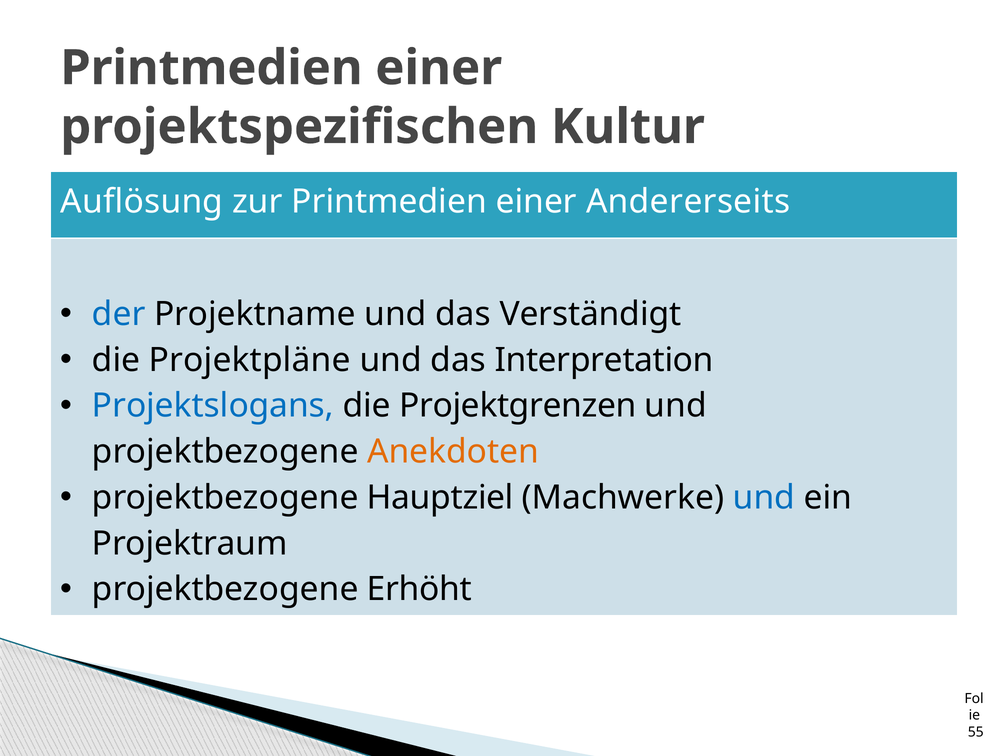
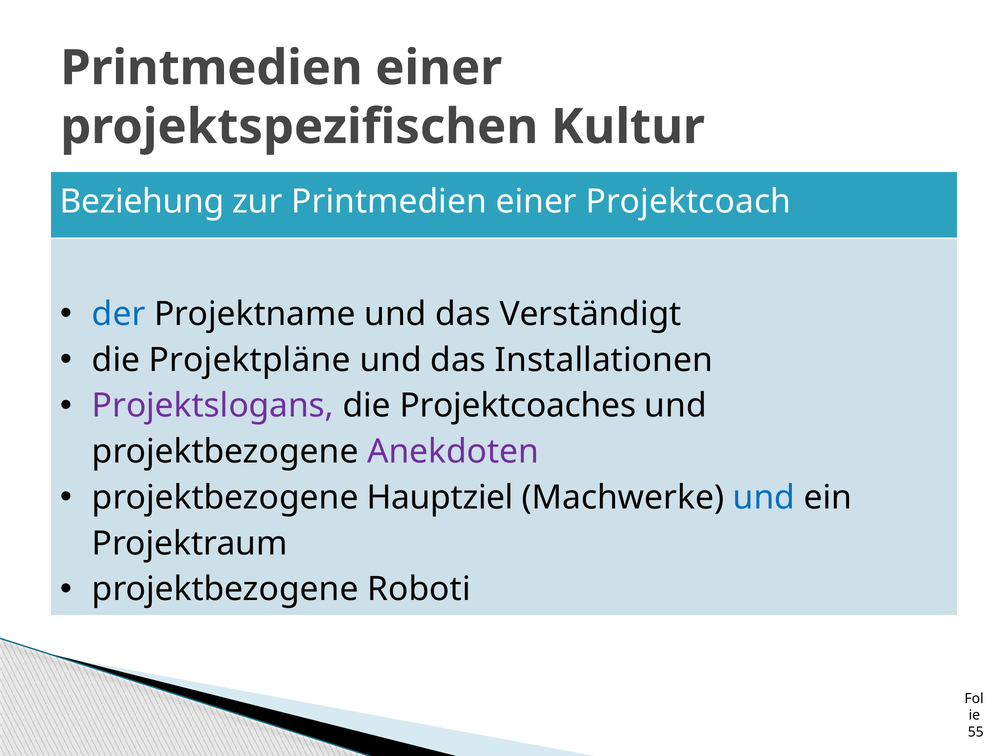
Auflösung: Auflösung -> Beziehung (142, 202)
Andererseits: Andererseits -> Projektcoach (688, 202)
Interpretation: Interpretation -> Installationen (604, 360)
Projektslogans colour: blue -> purple (213, 406)
Projektgrenzen: Projektgrenzen -> Projektcoaches (518, 406)
Anekdoten colour: orange -> purple (453, 452)
Erhöht: Erhöht -> Roboti (419, 589)
